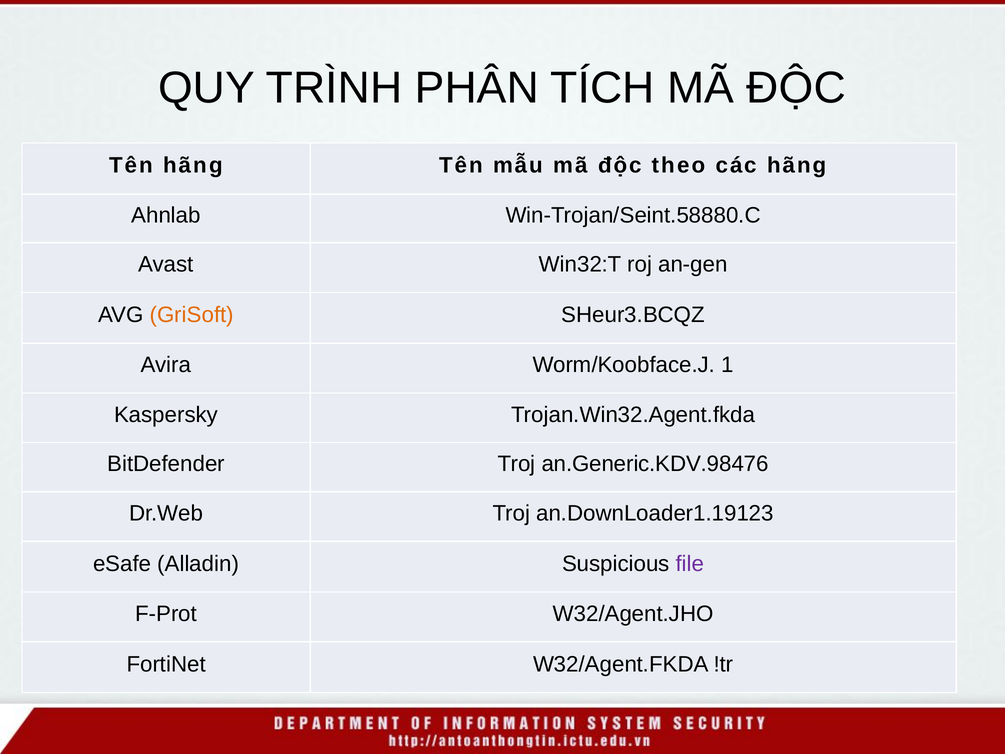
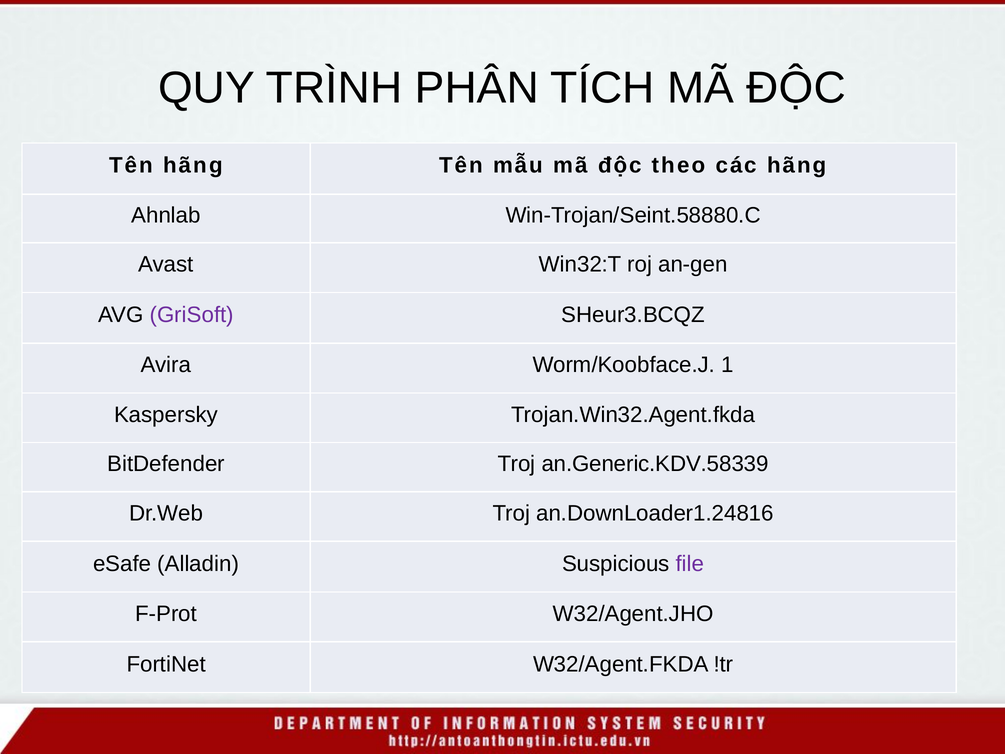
GriSoft colour: orange -> purple (192, 315)
an.Generic.KDV.98476: an.Generic.KDV.98476 -> an.Generic.KDV.58339 (655, 464)
an.DownLoader1.19123: an.DownLoader1.19123 -> an.DownLoader1.24816 (655, 513)
